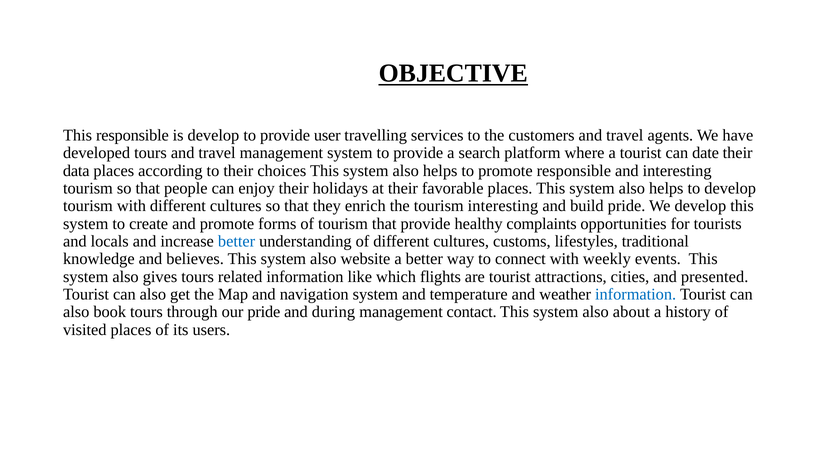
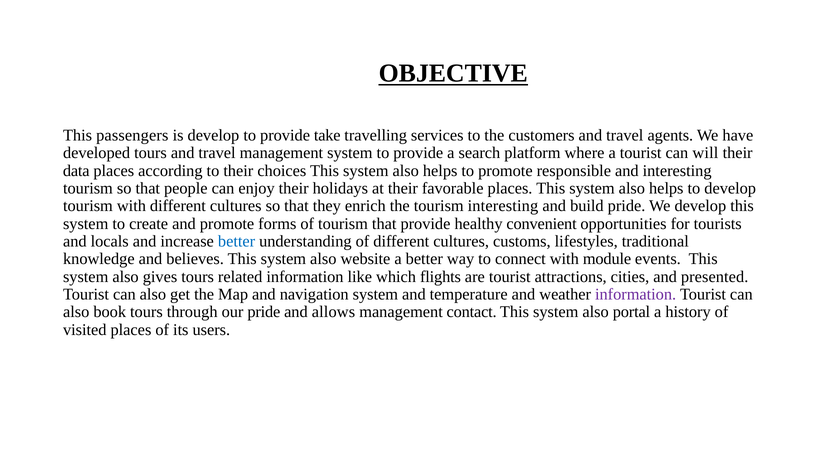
This responsible: responsible -> passengers (132, 135)
user: user -> take (327, 135)
date: date -> will (705, 153)
complaints: complaints -> convenient (542, 224)
weekly: weekly -> module (607, 259)
information colour: blue -> purple (636, 294)
during: during -> allows (333, 312)
about: about -> portal (631, 312)
